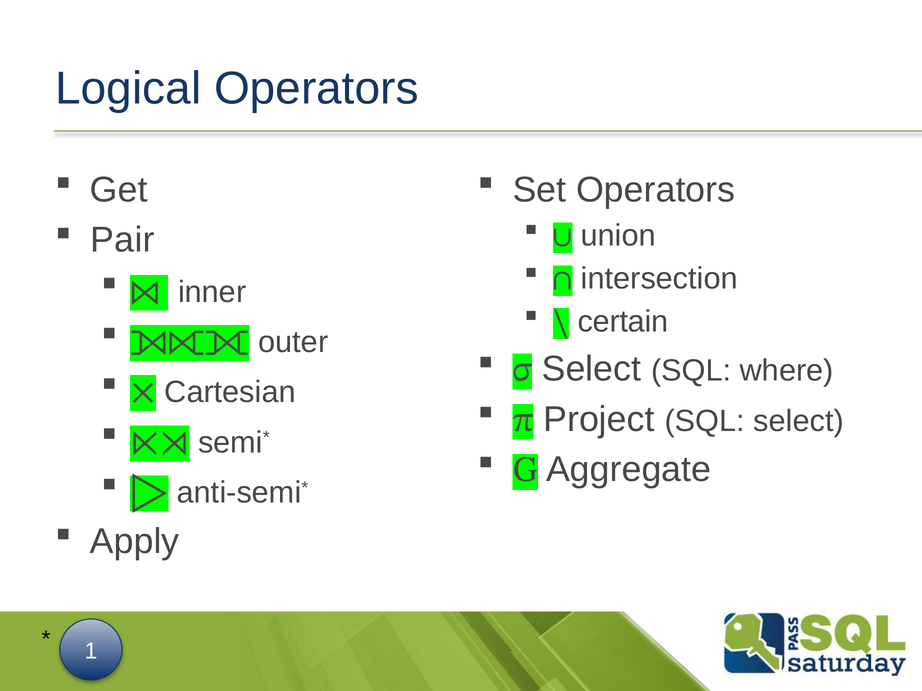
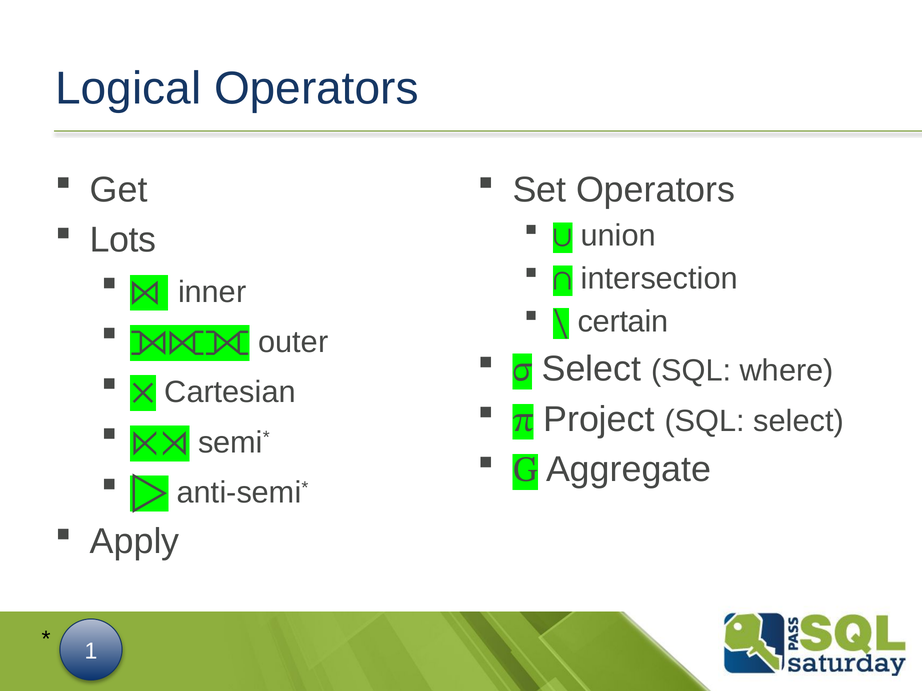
Pair: Pair -> Lots (123, 240)
